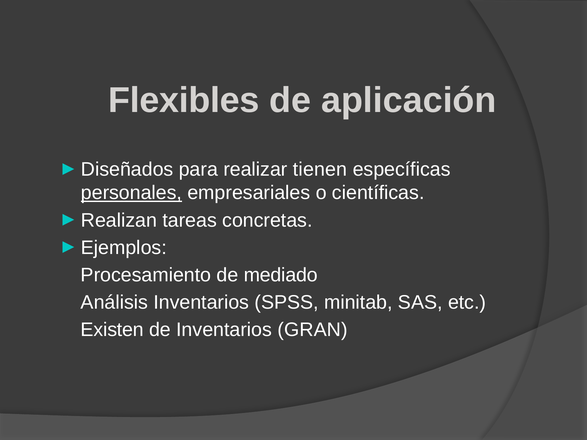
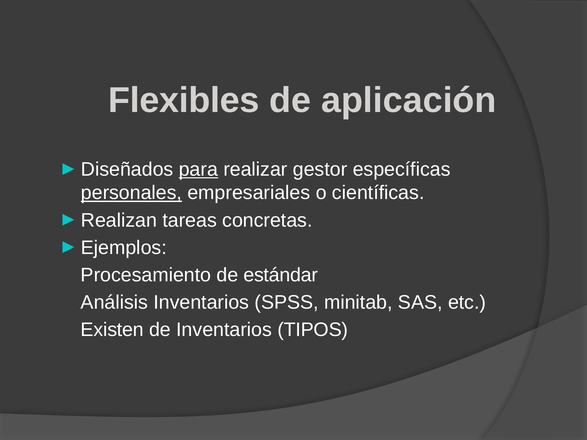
para underline: none -> present (198, 170)
tienen: tienen -> gestor (320, 170)
mediado: mediado -> estándar (281, 275)
GRAN: GRAN -> TIPOS (313, 330)
